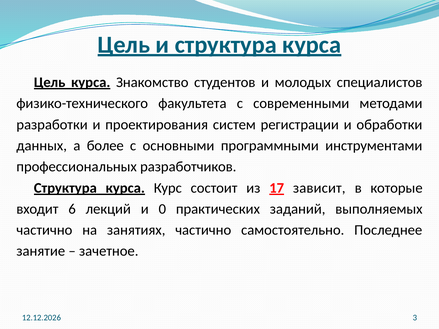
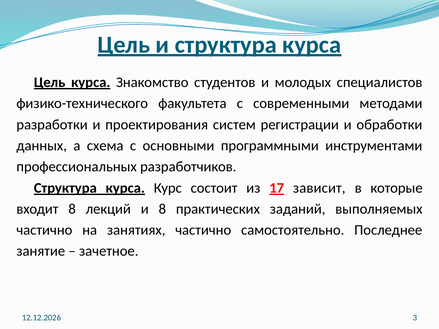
более: более -> схема (105, 146)
входит 6: 6 -> 8 (72, 209)
и 0: 0 -> 8 (162, 209)
